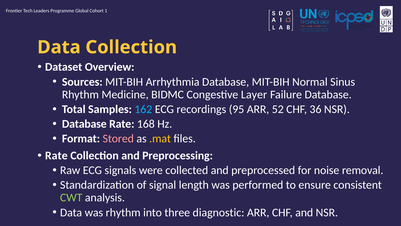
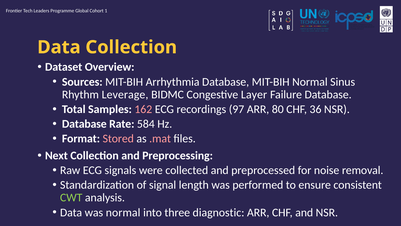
Medicine: Medicine -> Leverage (125, 94)
162 colour: light blue -> pink (143, 109)
95: 95 -> 97 (237, 109)
52: 52 -> 80 (278, 109)
168: 168 -> 584 (146, 124)
.mat colour: yellow -> pink (160, 138)
Rate: Rate -> Next (56, 155)
was rhythm: rhythm -> normal (123, 212)
